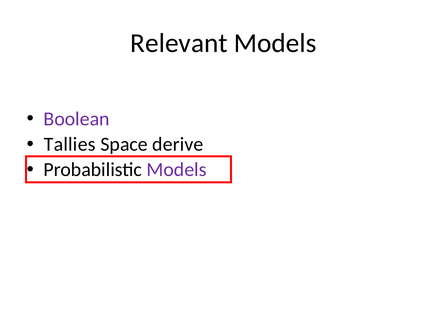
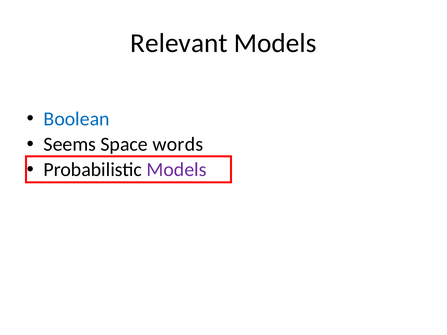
Boolean colour: purple -> blue (77, 119)
Tallies: Tallies -> Seems (70, 144)
derive: derive -> words (178, 144)
